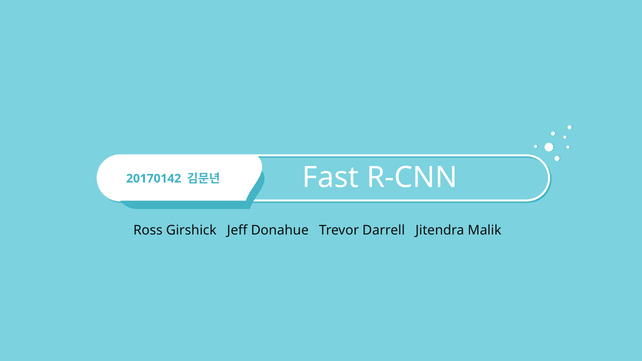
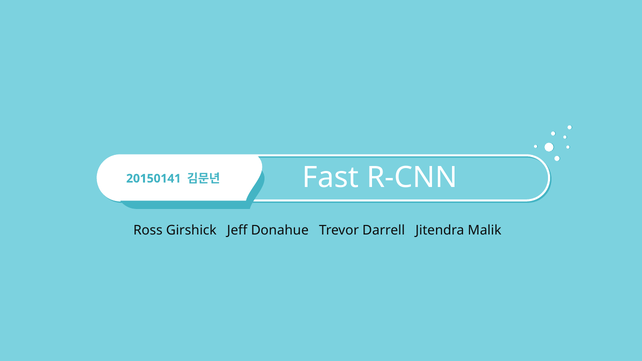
20170142: 20170142 -> 20150141 (154, 179)
